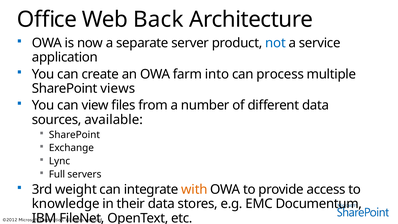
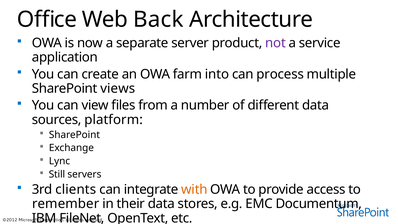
not colour: blue -> purple (276, 43)
available: available -> platform (114, 120)
Full: Full -> Still (57, 174)
weight: weight -> clients (76, 189)
knowledge: knowledge -> remember (66, 204)
